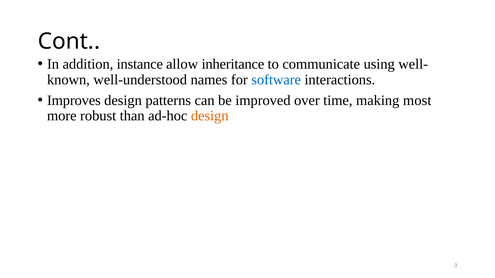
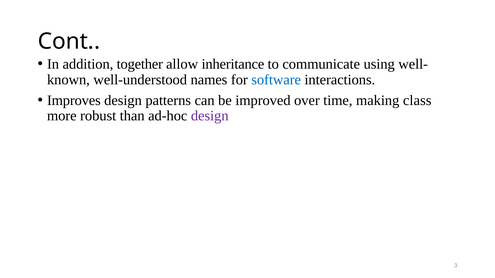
instance: instance -> together (140, 64)
most: most -> class (417, 100)
design colour: orange -> purple (210, 116)
